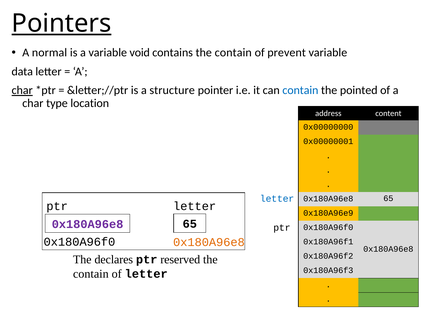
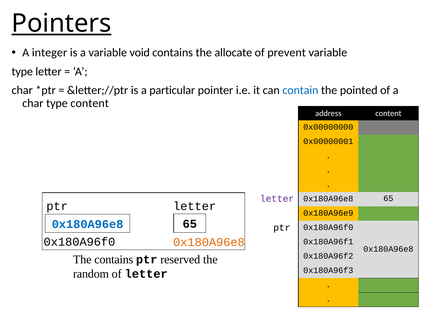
normal: normal -> integer (50, 53)
contains the contain: contain -> allocate (233, 53)
data: data -> type (22, 71)
char underline: present -> none (22, 90)
structure: structure -> particular (172, 90)
type location: location -> content (90, 103)
letter colour: blue -> purple (277, 198)
0x180A96e8 colour: purple -> blue (88, 224)
The declares: declares -> contains (114, 259)
contain: contain -> random (91, 274)
